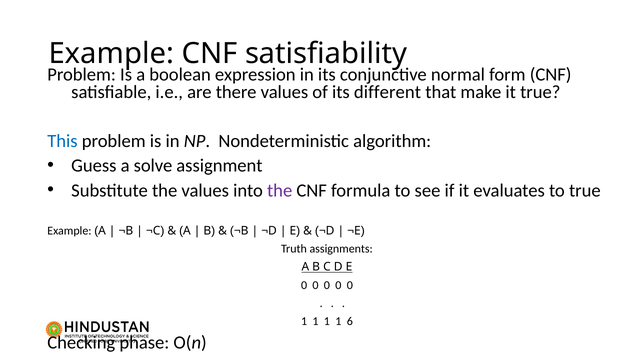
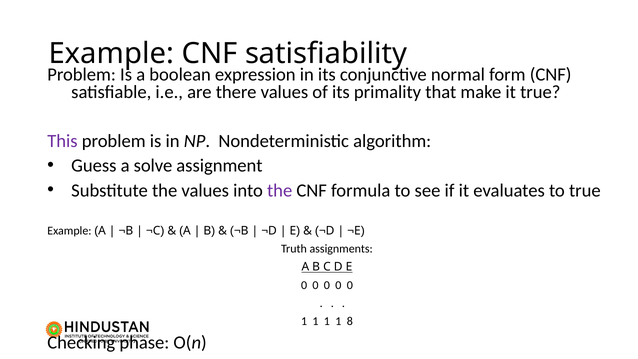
different: different -> primality (388, 92)
This colour: blue -> purple (62, 141)
6: 6 -> 8 (350, 321)
